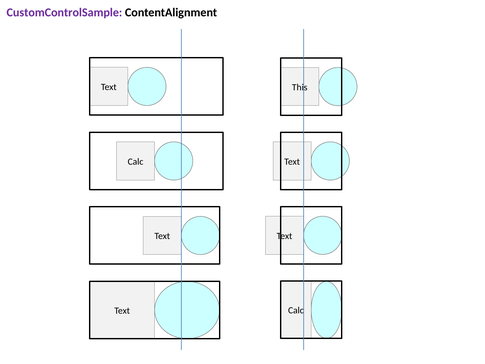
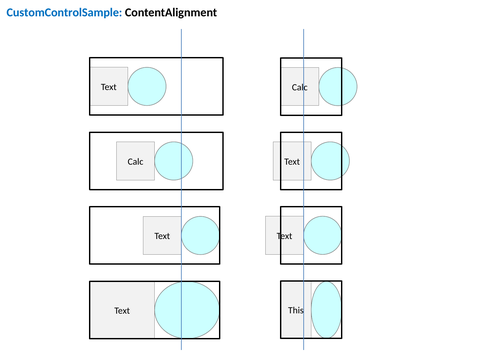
CustomControlSample colour: purple -> blue (64, 12)
This: This -> Calc (300, 87)
Calc: Calc -> This (296, 310)
